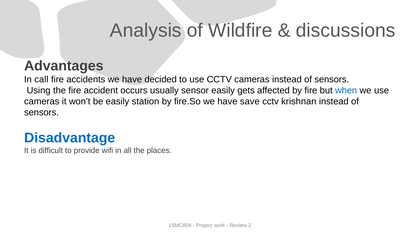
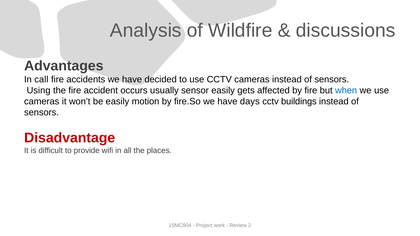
station: station -> motion (146, 102)
save: save -> days (250, 102)
krishnan: krishnan -> buildings (299, 102)
Disadvantage colour: blue -> red (70, 138)
